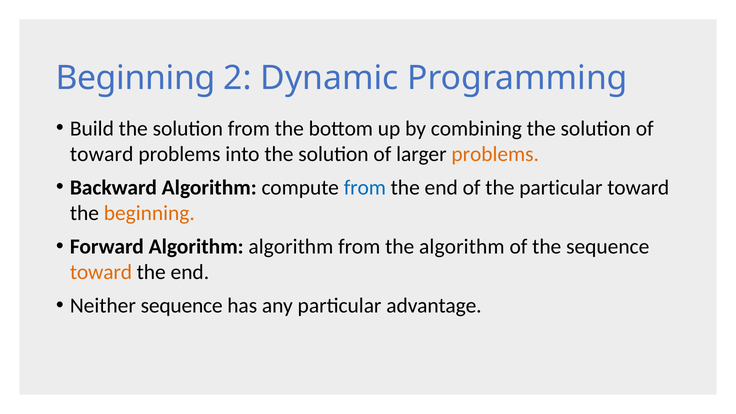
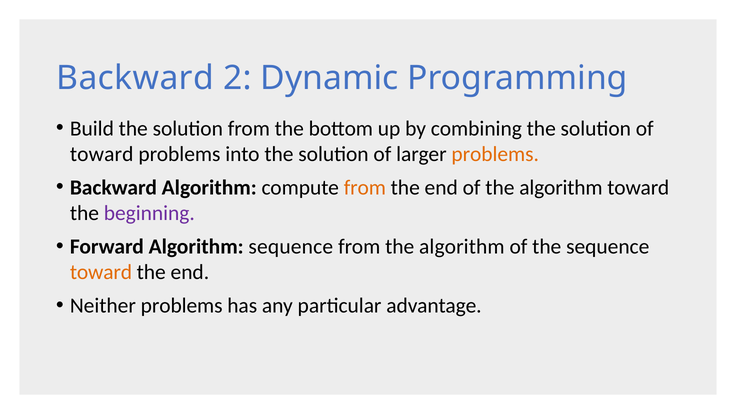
Beginning: Beginning -> Backward (135, 78)
from colour: blue -> orange (365, 188)
of the particular: particular -> algorithm (561, 188)
beginning colour: orange -> purple (149, 213)
Algorithm algorithm: algorithm -> sequence (291, 247)
Neither sequence: sequence -> problems (182, 306)
